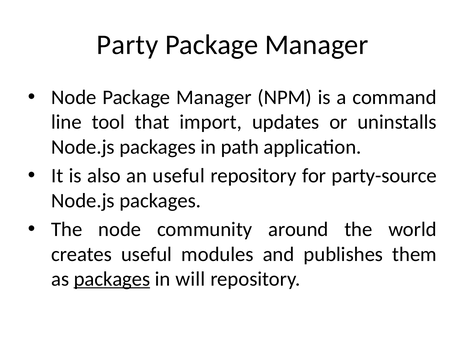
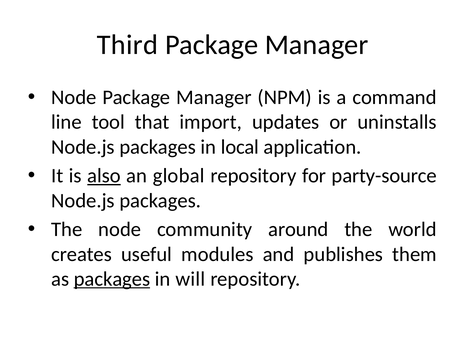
Party: Party -> Third (127, 45)
path: path -> local (240, 147)
also underline: none -> present (104, 176)
an useful: useful -> global (179, 176)
